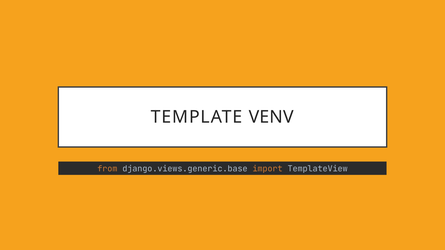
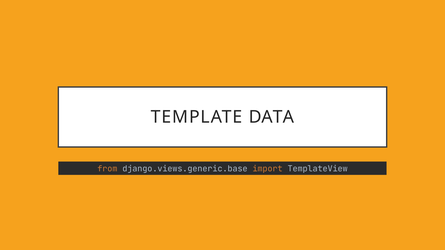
VENV: VENV -> DATA (271, 117)
